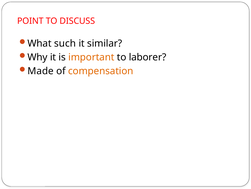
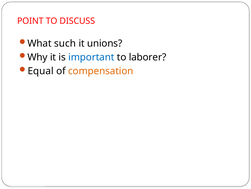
similar: similar -> unions (105, 43)
important colour: orange -> blue (91, 57)
Made: Made -> Equal (41, 71)
